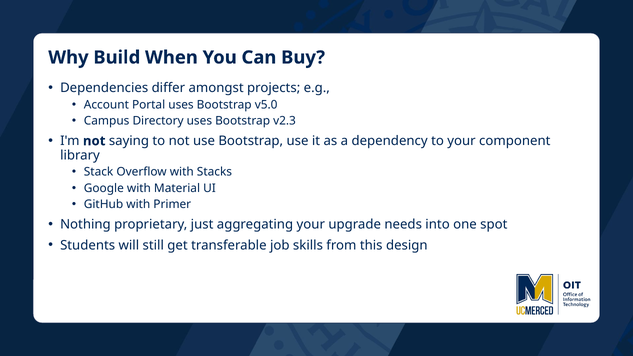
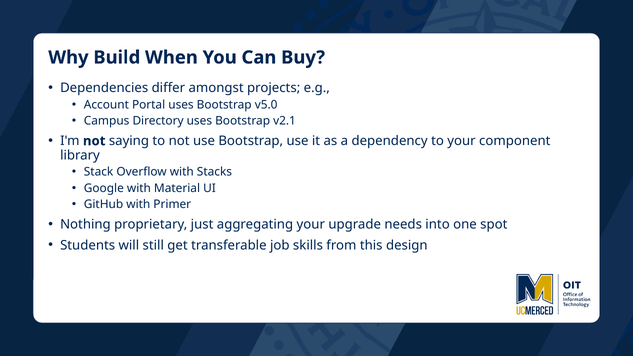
v2.3: v2.3 -> v2.1 (285, 121)
